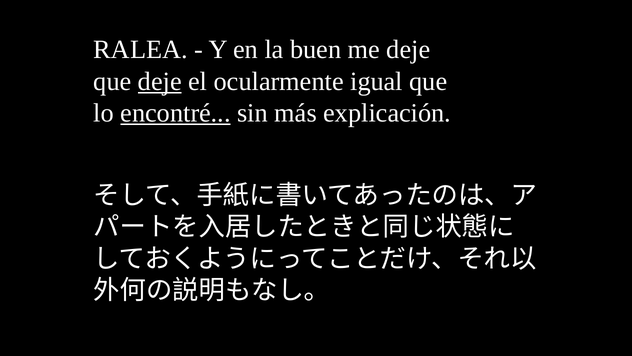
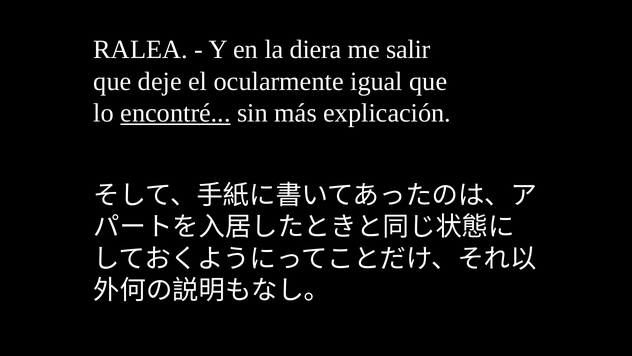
buen: buen -> diera (316, 50)
me deje: deje -> salir (408, 50)
deje underline: present -> none (160, 81)
